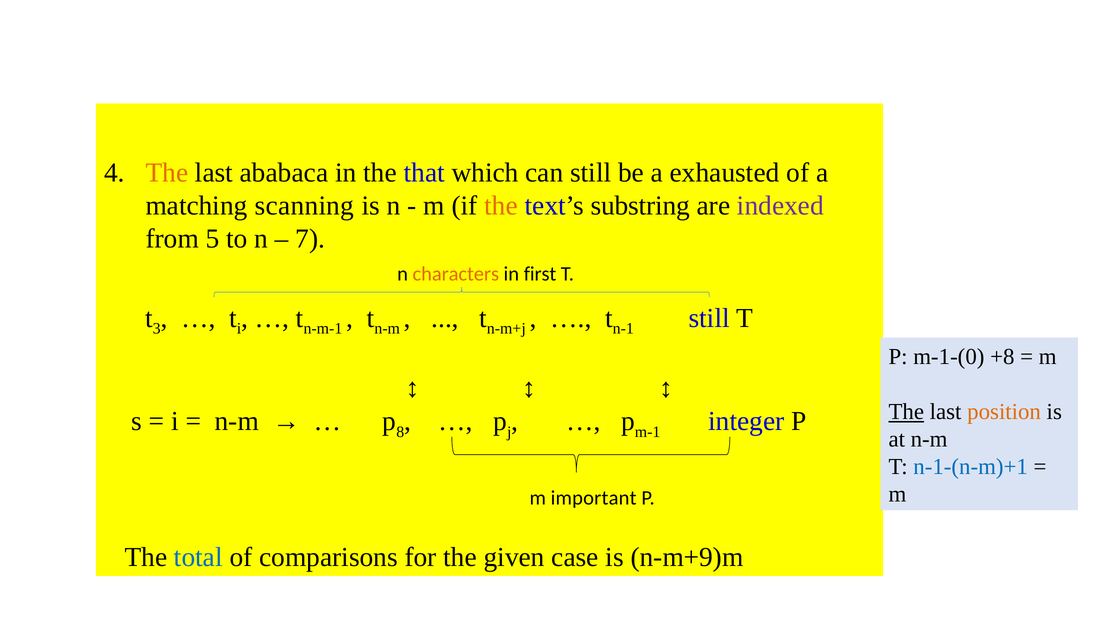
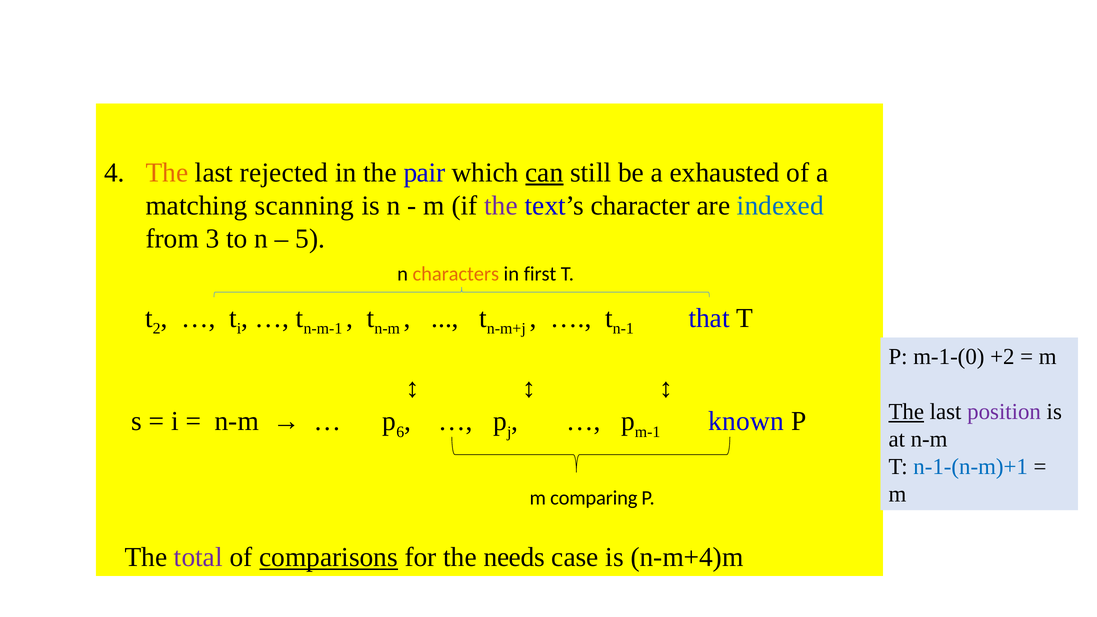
ababaca: ababaca -> rejected (284, 173)
that: that -> pair (424, 173)
can underline: none -> present (544, 173)
the colour: orange -> purple (501, 206)
substring: substring -> character (640, 206)
indexed colour: purple -> blue (780, 206)
5: 5 -> 3 (212, 238)
7: 7 -> 5 (310, 238)
3: 3 -> 2 (157, 329)
still: still -> that (709, 318)
+8: +8 -> +2 (1002, 357)
position colour: orange -> purple (1004, 412)
8: 8 -> 6 (400, 432)
integer: integer -> known (746, 421)
important: important -> comparing (594, 498)
total colour: blue -> purple (198, 557)
comparisons underline: none -> present (329, 557)
given: given -> needs (514, 557)
n-m+9)m: n-m+9)m -> n-m+4)m (687, 557)
